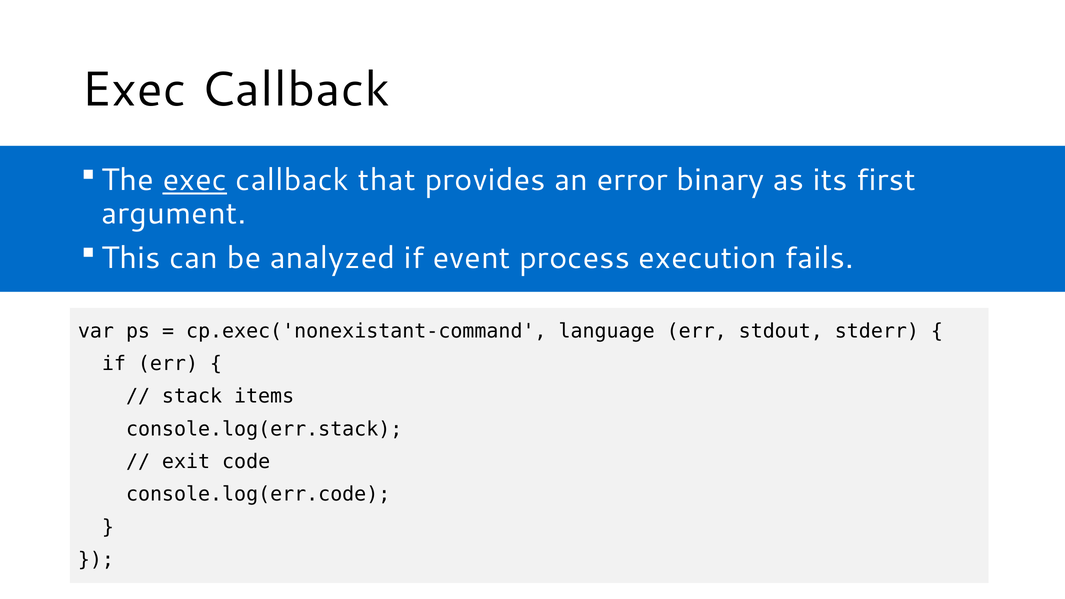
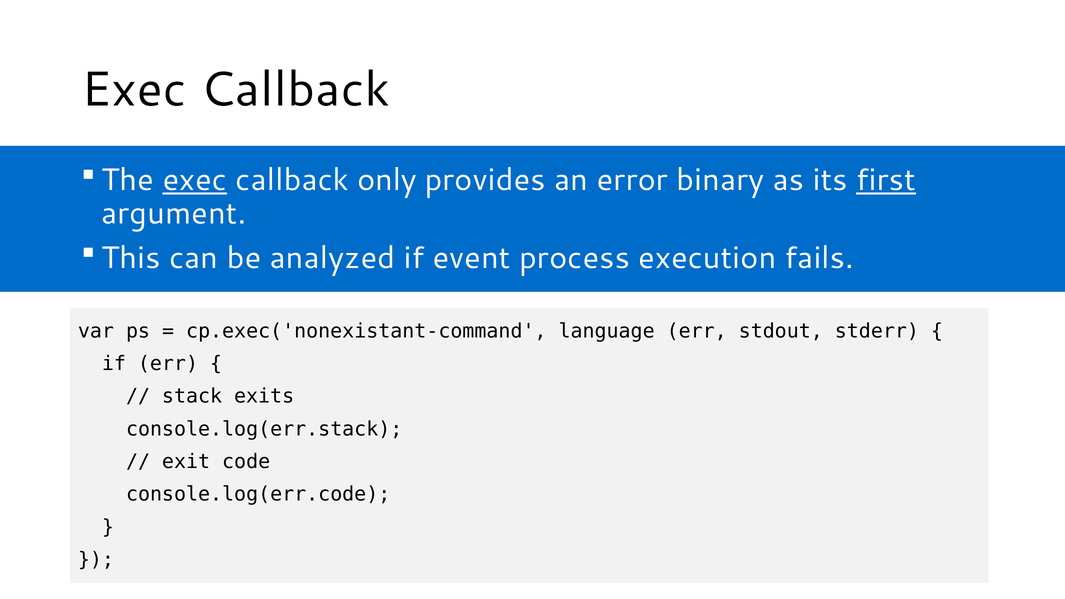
that: that -> only (387, 180)
first underline: none -> present (886, 180)
items: items -> exits (264, 396)
